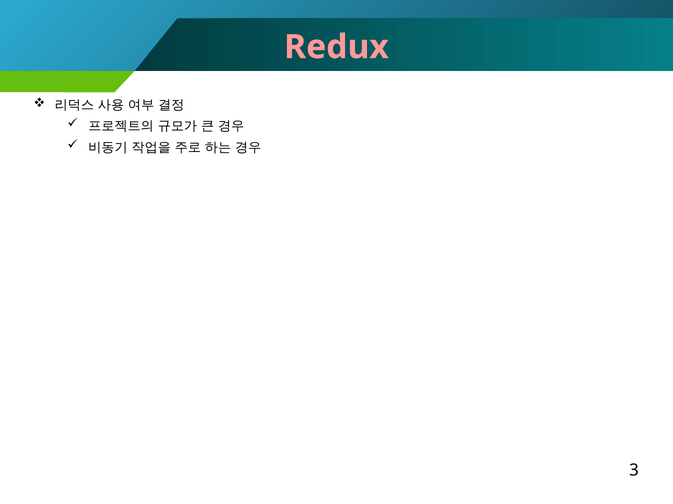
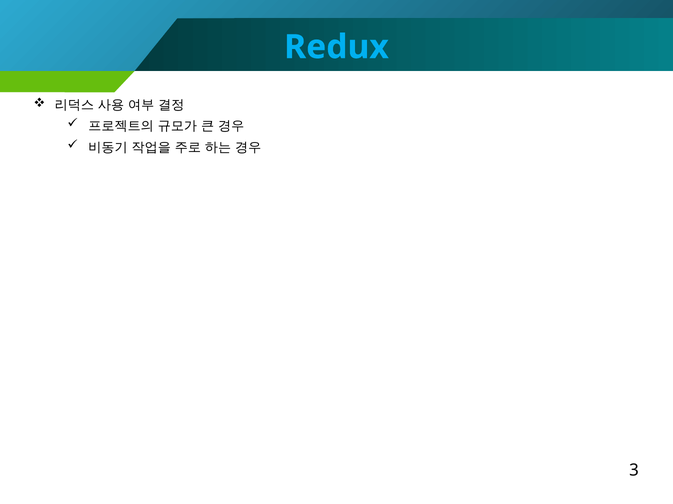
Redux colour: pink -> light blue (336, 47)
